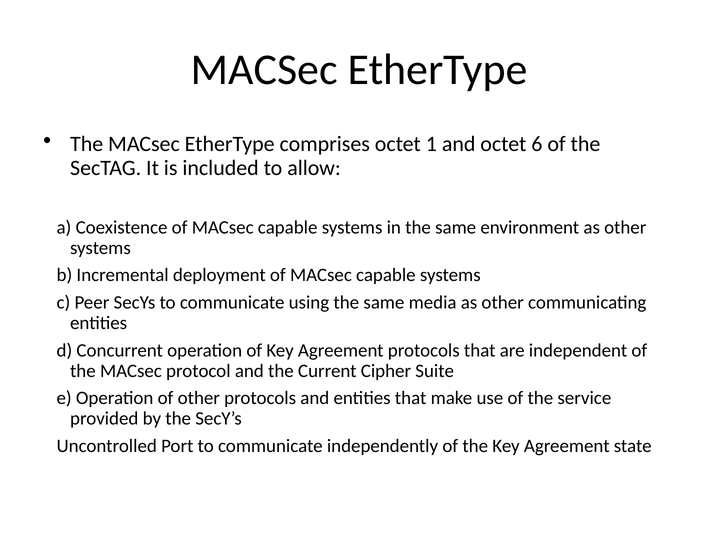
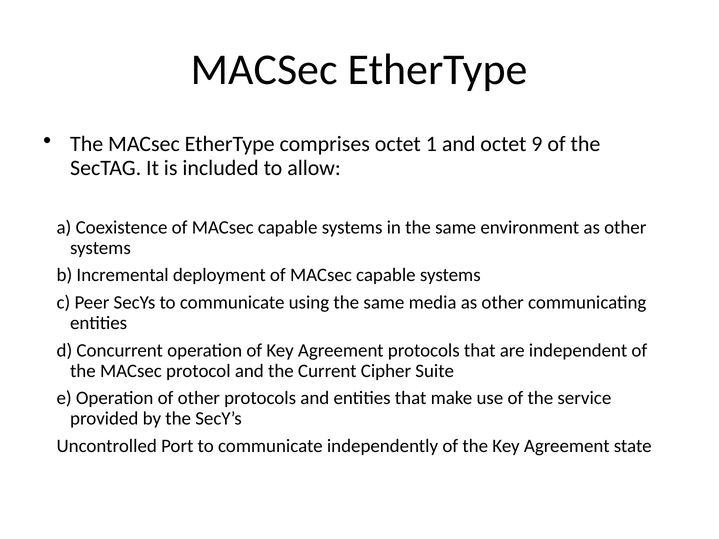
6: 6 -> 9 (537, 144)
